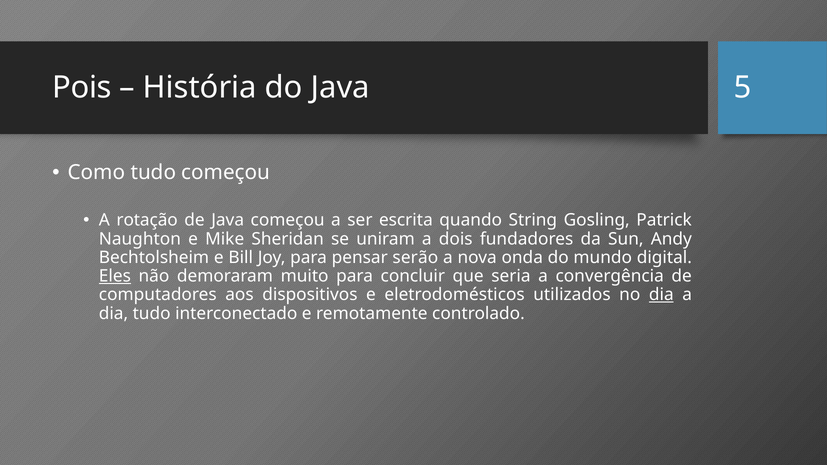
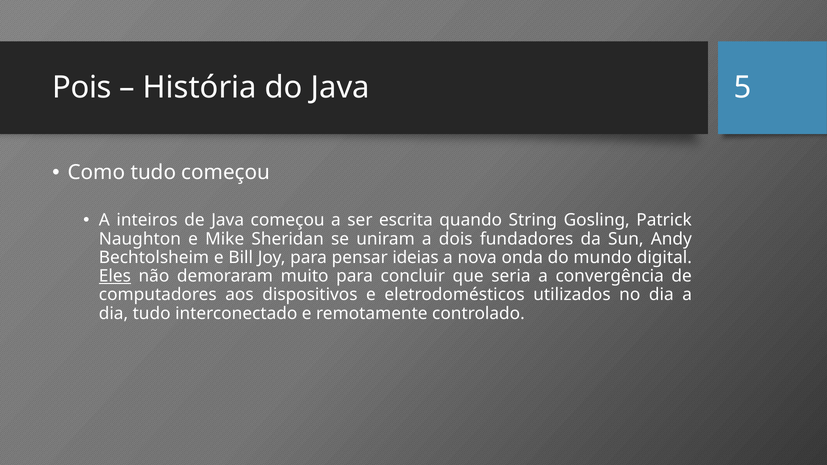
rotação: rotação -> inteiros (147, 220)
serão: serão -> ideias (416, 258)
dia underline: present -> none (661, 295)
